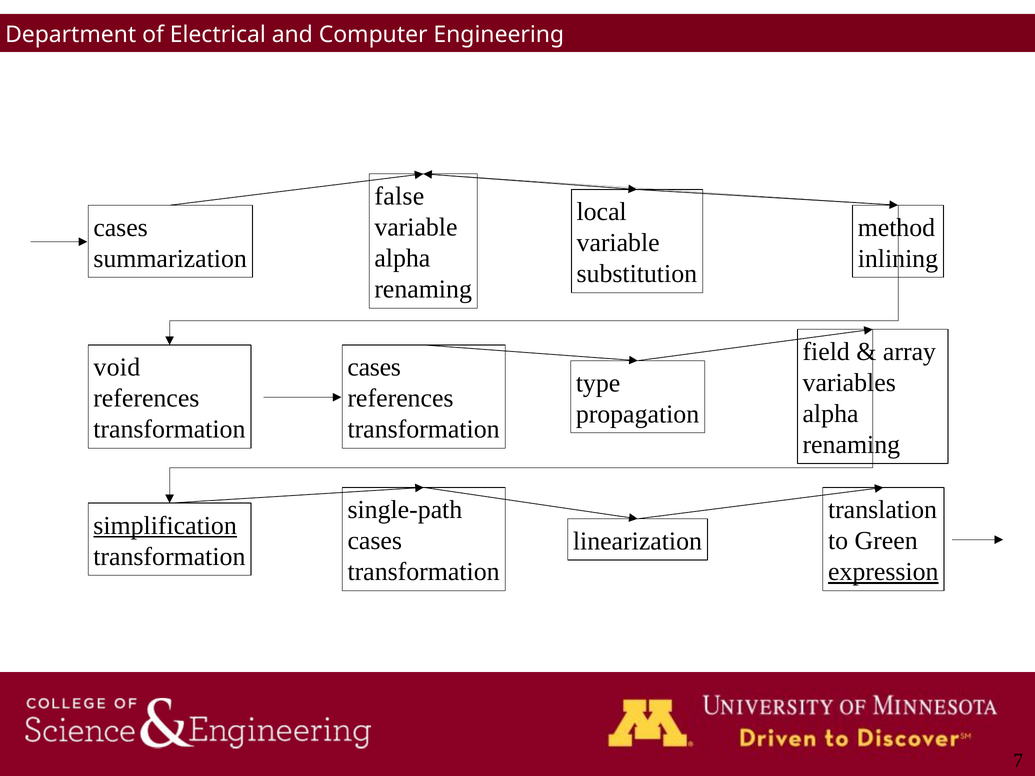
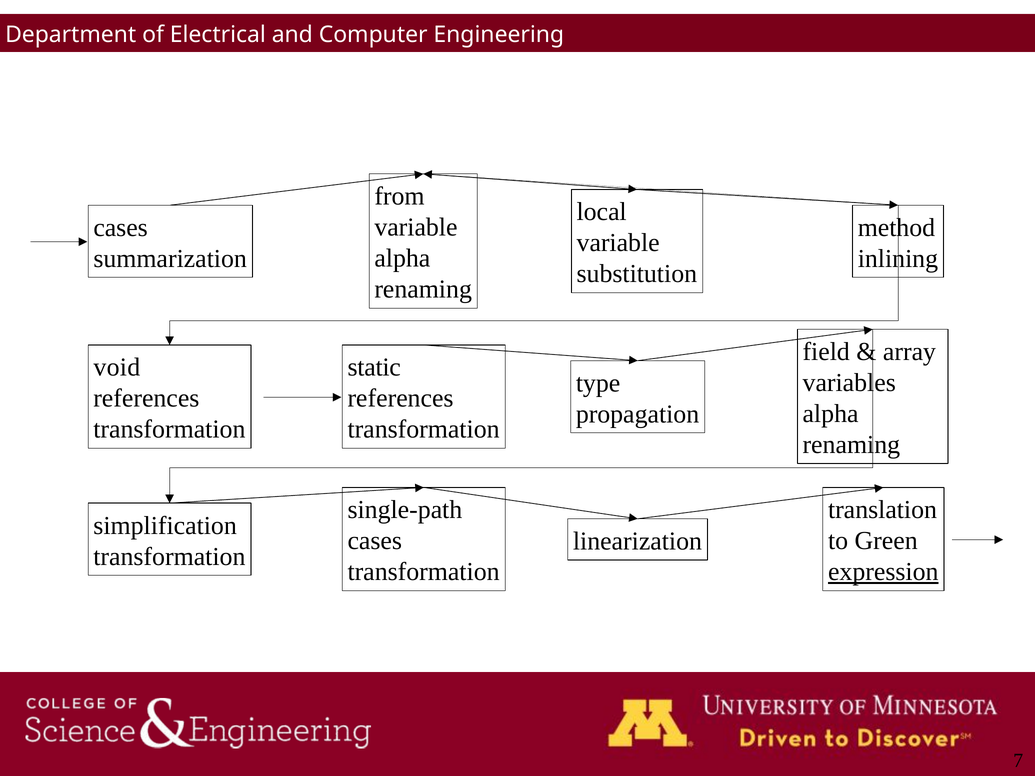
false: false -> from (399, 196)
cases: cases -> static (374, 367)
simplification underline: present -> none (165, 526)
